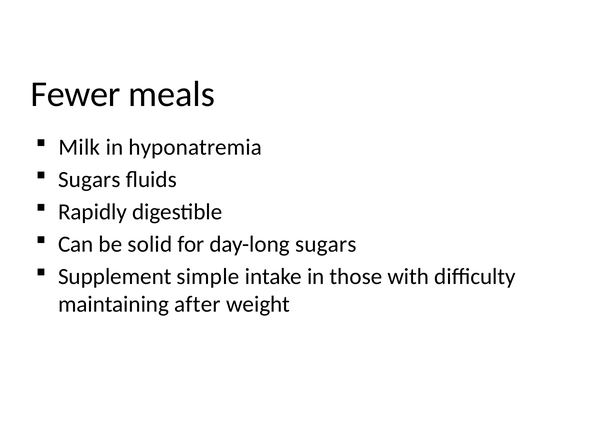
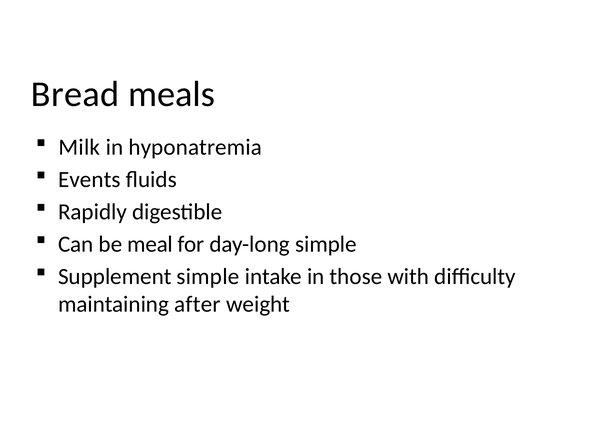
Fewer: Fewer -> Bread (75, 94)
Sugars: Sugars -> Events (89, 180)
solid: solid -> meal (150, 244)
day-long sugars: sugars -> simple (326, 244)
